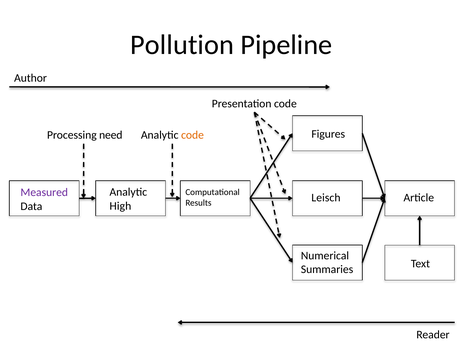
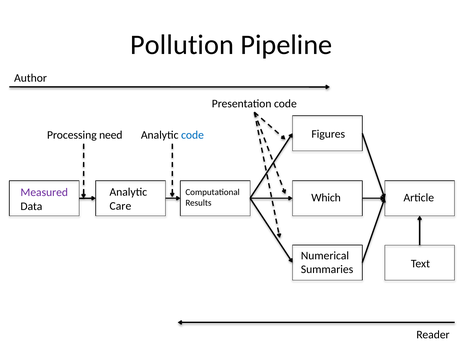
code colour: orange -> blue (192, 135)
Leisch: Leisch -> Which (326, 198)
High: High -> Care (120, 206)
